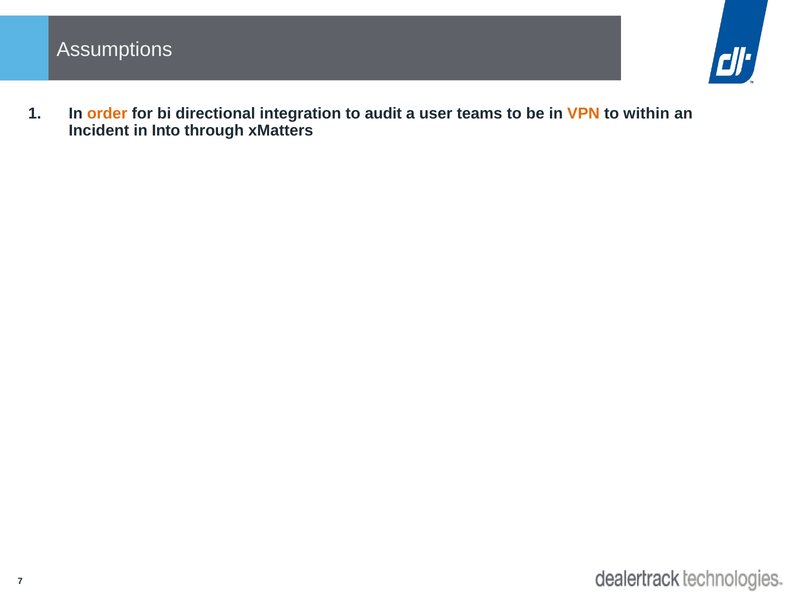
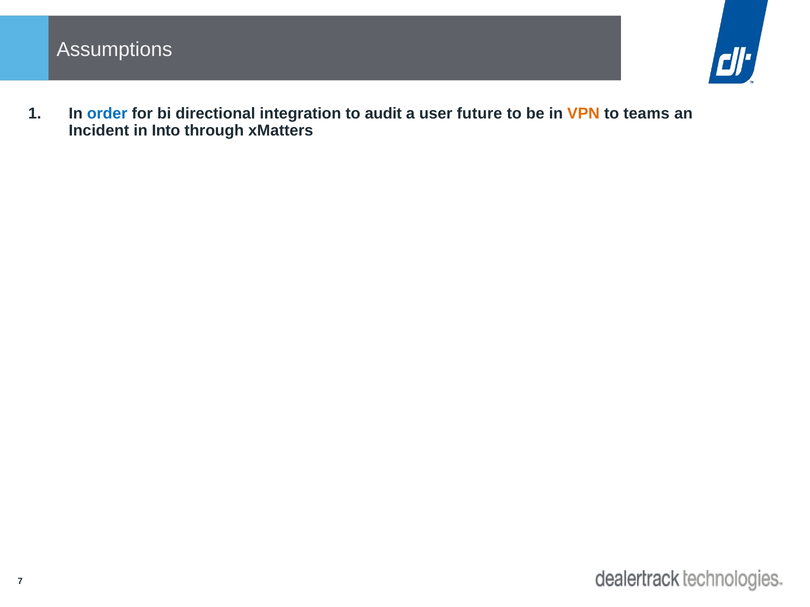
order colour: orange -> blue (107, 114)
teams: teams -> future (480, 114)
within: within -> teams (646, 114)
